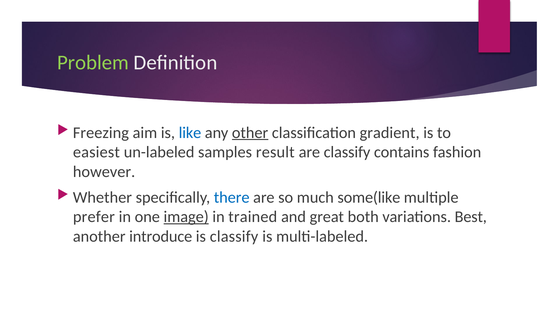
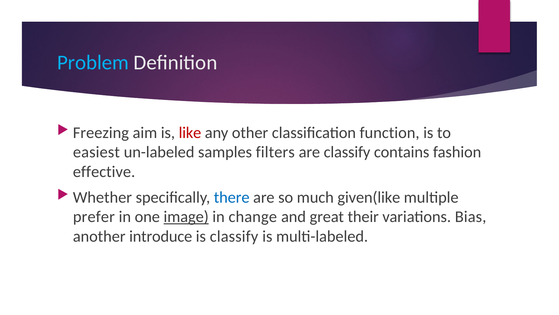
Problem colour: light green -> light blue (93, 62)
like colour: blue -> red (190, 132)
other underline: present -> none (250, 132)
gradient: gradient -> function (390, 132)
result: result -> filters (275, 152)
however: however -> effective (104, 172)
some(like: some(like -> given(like (369, 197)
trained: trained -> change (253, 217)
both: both -> their (363, 217)
Best: Best -> Bias (471, 217)
